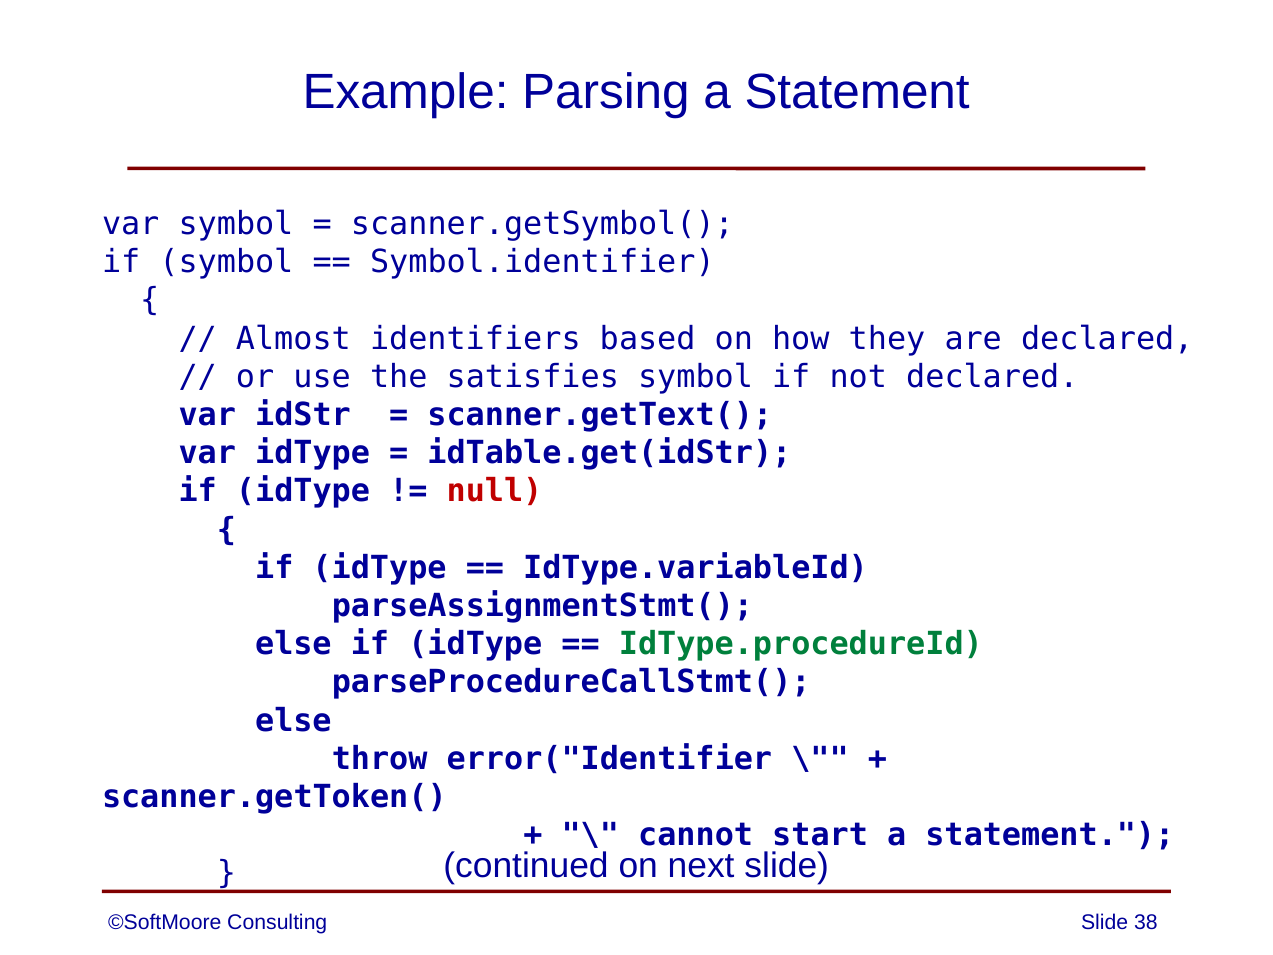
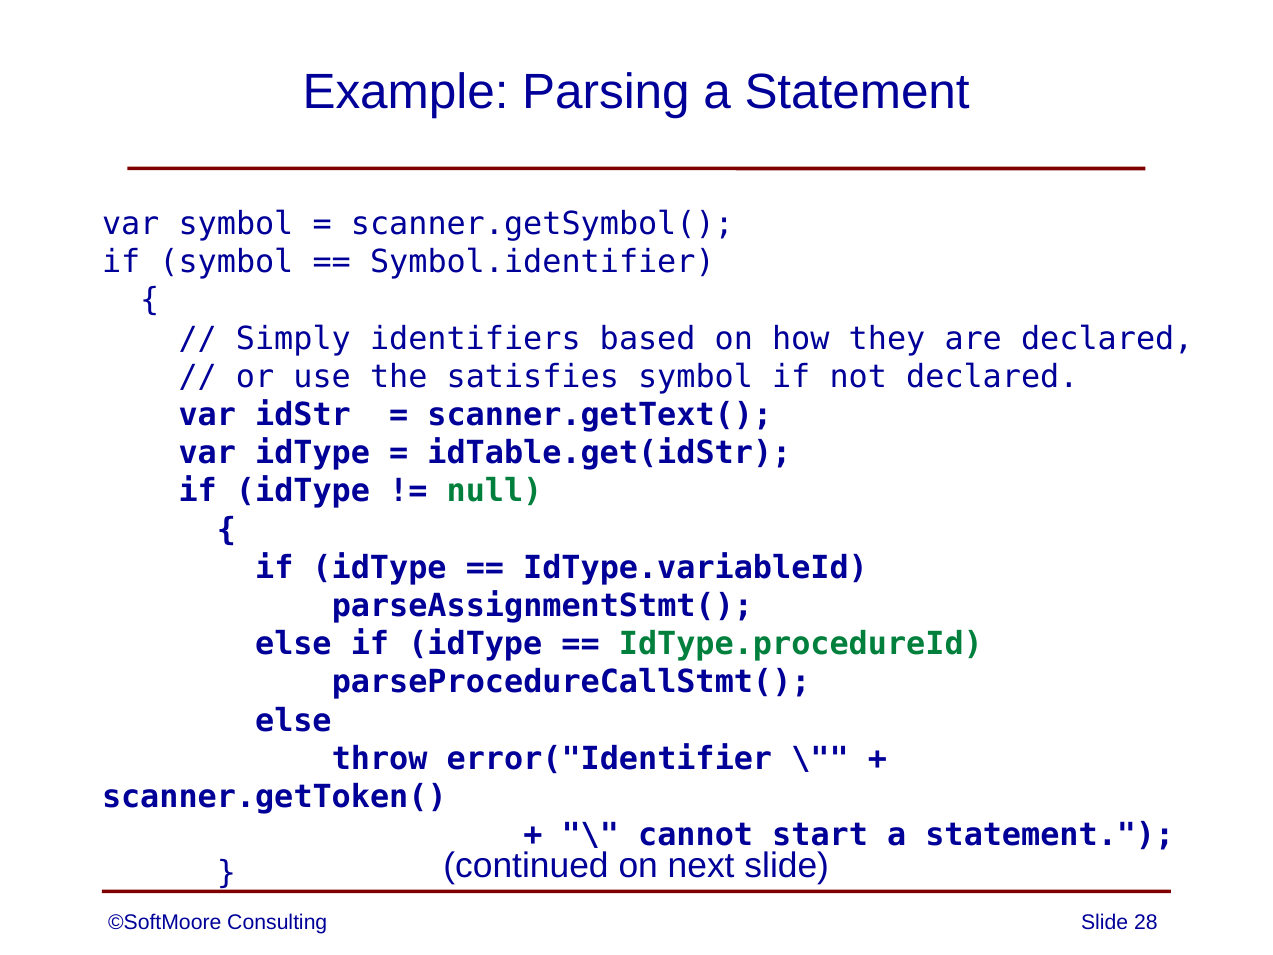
Almost: Almost -> Simply (293, 338)
null colour: red -> green (495, 491)
38: 38 -> 28 (1146, 922)
